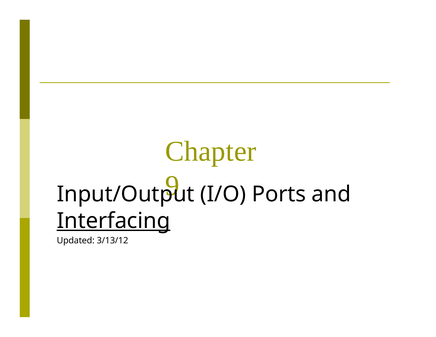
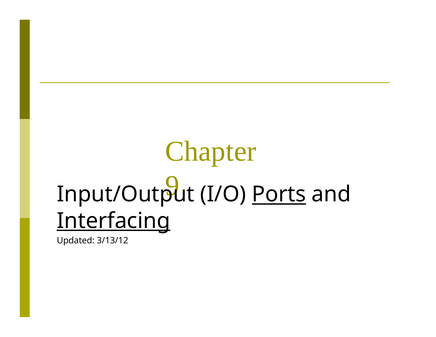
Ports underline: none -> present (279, 194)
